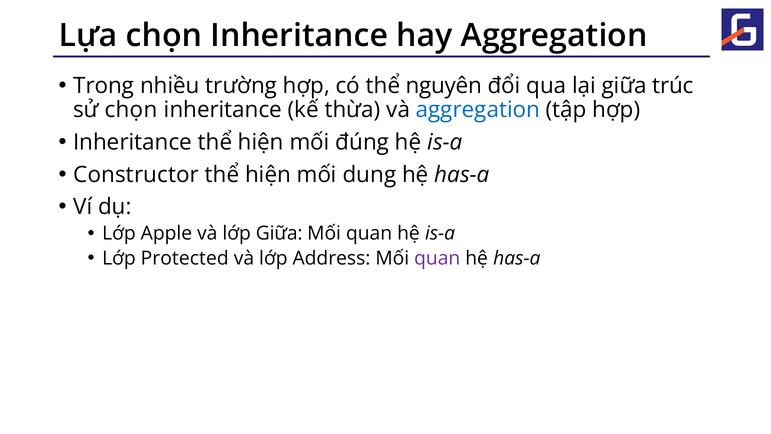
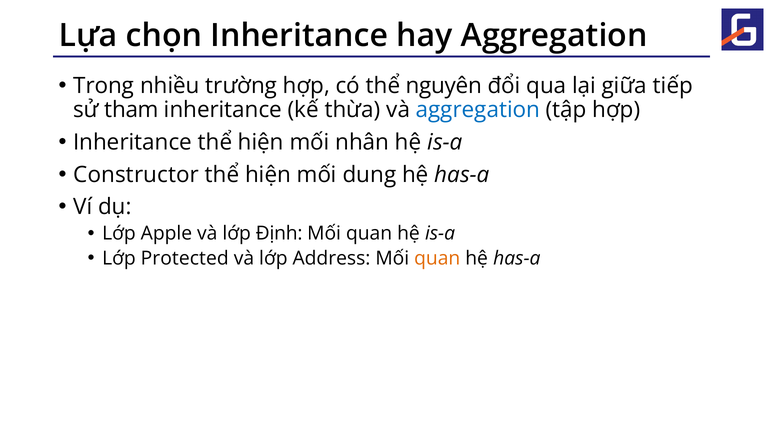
trúc: trúc -> tiếp (673, 86)
sử chọn: chọn -> tham (131, 110)
đúng: đúng -> nhân (362, 142)
lớp Giữa: Giữa -> Định (279, 233)
quan colour: purple -> orange (437, 258)
